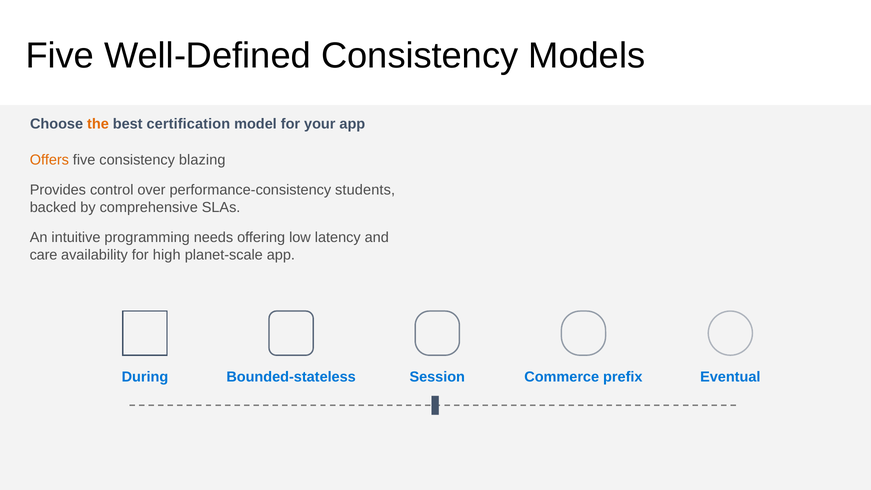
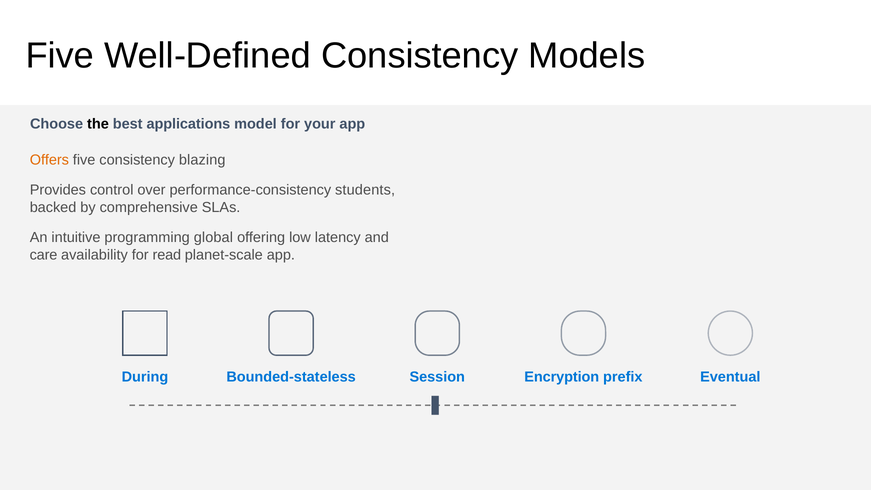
the colour: orange -> black (98, 124)
certification: certification -> applications (188, 124)
needs: needs -> global (213, 238)
high: high -> read (167, 255)
Commerce: Commerce -> Encryption (562, 377)
